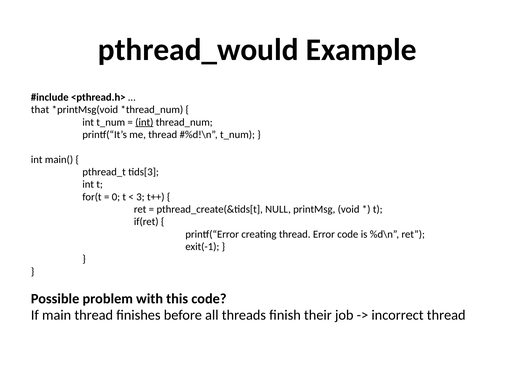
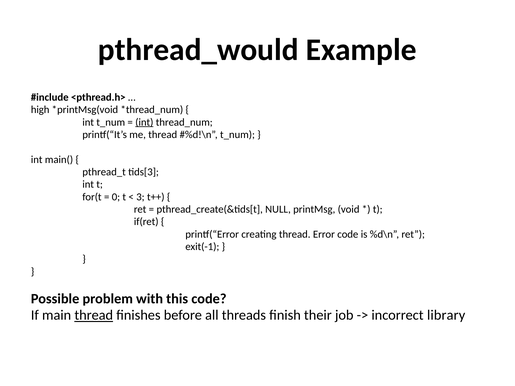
that: that -> high (40, 110)
thread underline: none -> present (94, 315)
incorrect thread: thread -> library (446, 315)
